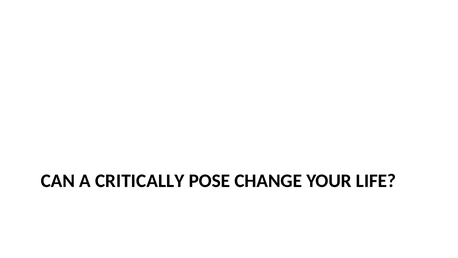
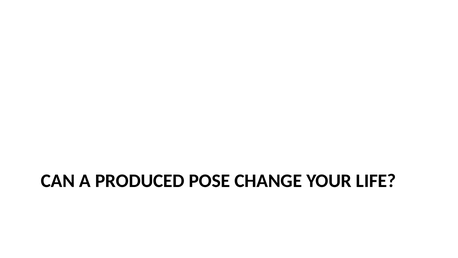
CRITICALLY: CRITICALLY -> PRODUCED (140, 181)
